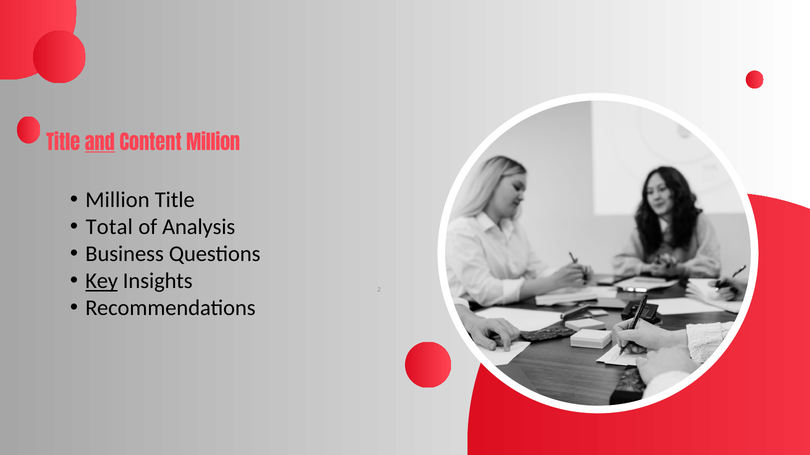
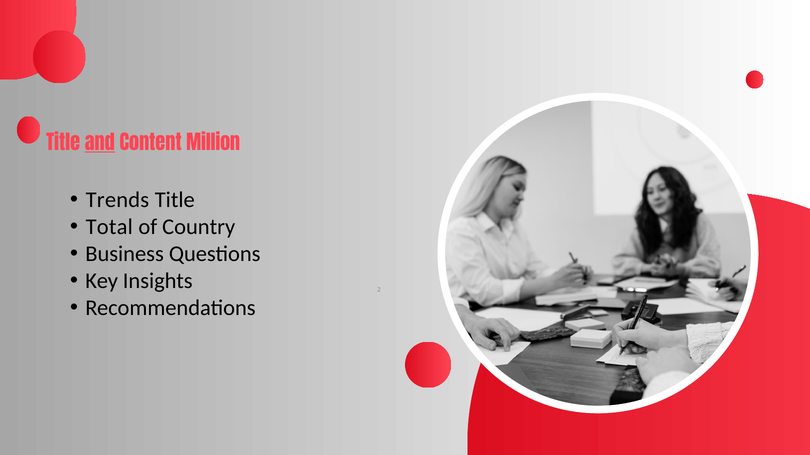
Million: Million -> Trends (117, 200)
Analysis: Analysis -> Country (199, 227)
Key underline: present -> none (102, 281)
